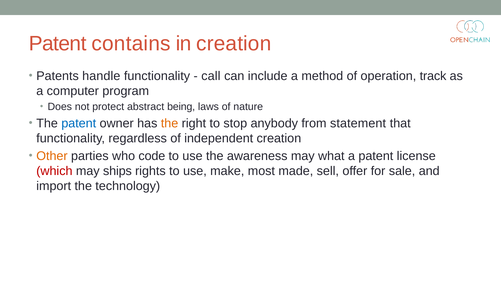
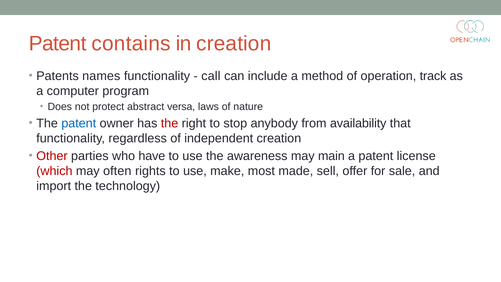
handle: handle -> names (101, 76)
being: being -> versa (181, 107)
the colour: orange -> red (170, 123)
statement: statement -> availability (358, 123)
Other colour: orange -> red (52, 156)
code: code -> have (152, 156)
what: what -> main (331, 156)
ships: ships -> often (117, 171)
